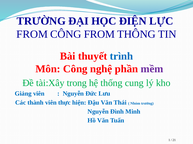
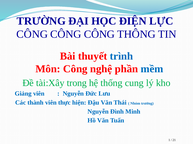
FROM: FROM -> CÔNG (32, 34)
FROM: FROM -> CÔNG (99, 34)
mềm colour: purple -> blue (152, 69)
